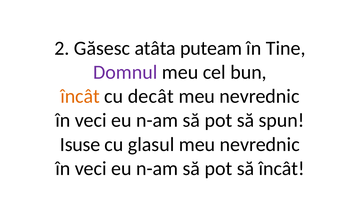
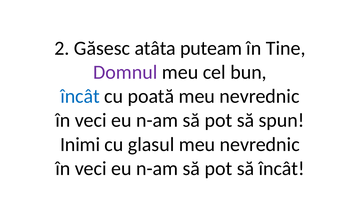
încât colour: orange -> blue (80, 96)
decât: decât -> poată (151, 96)
Isuse: Isuse -> Inimi (80, 144)
